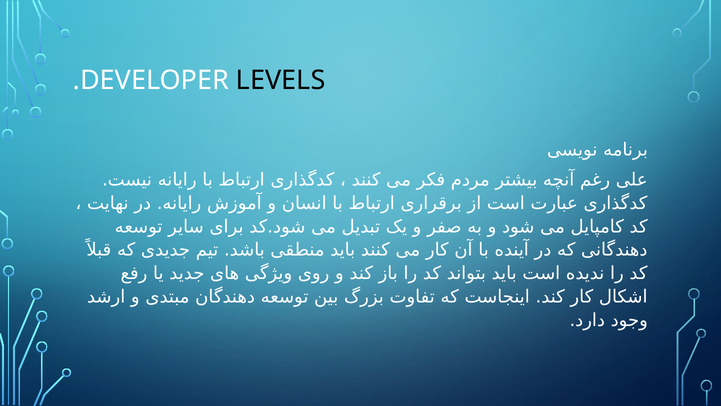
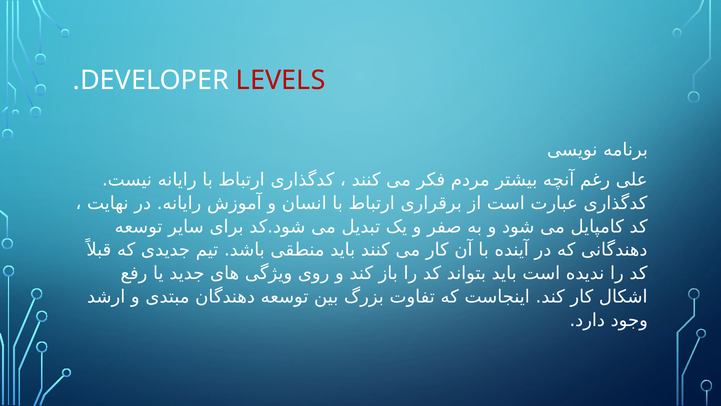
LEVELS colour: black -> red (281, 80)
